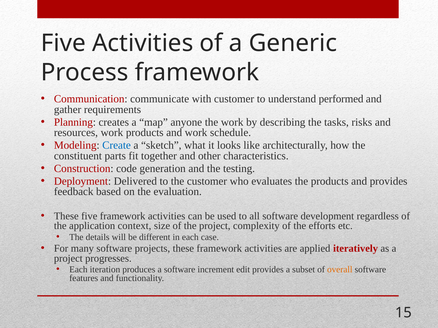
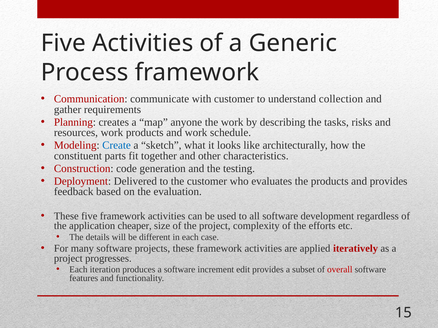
performed: performed -> collection (341, 99)
context: context -> cheaper (135, 226)
overall colour: orange -> red (340, 270)
